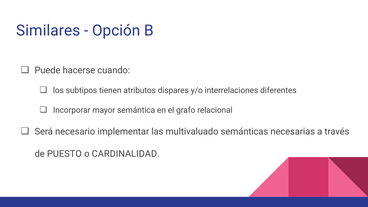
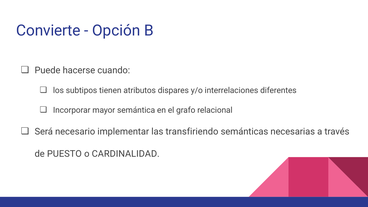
Similares: Similares -> Convierte (48, 30)
multivaluado: multivaluado -> transfiriendo (192, 132)
